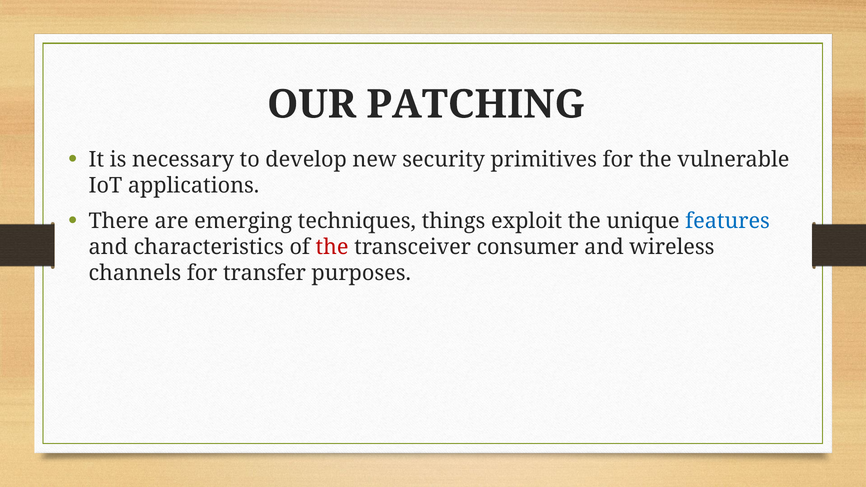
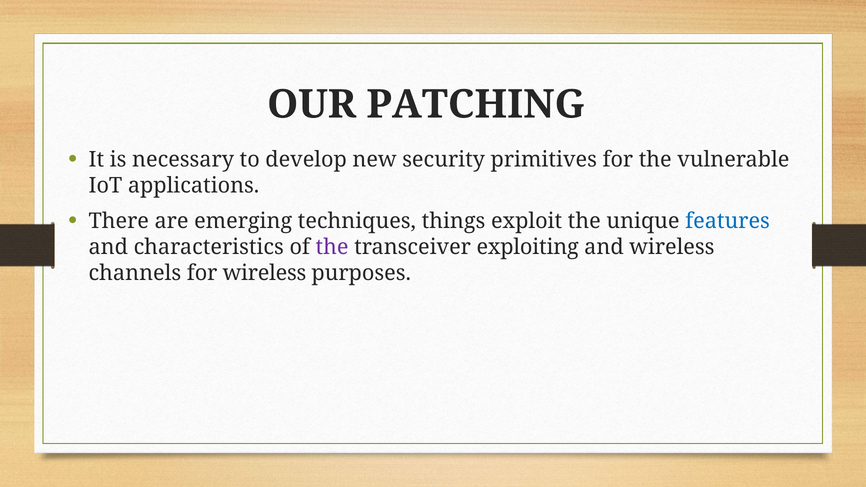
the colour: red -> purple (332, 247)
consumer: consumer -> exploiting (528, 247)
for transfer: transfer -> wireless (265, 273)
